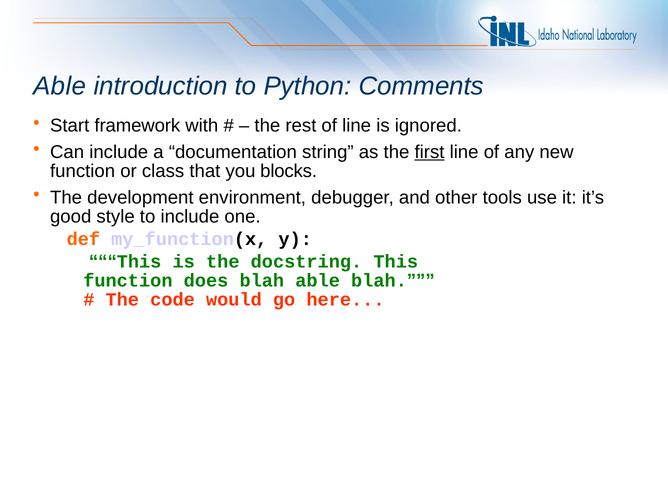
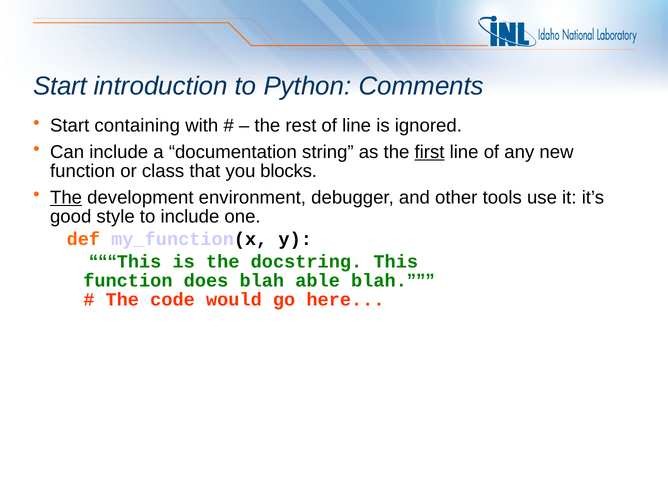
Able: Able -> Start (60, 86)
framework: framework -> containing (137, 126)
The underline: none -> present (66, 197)
